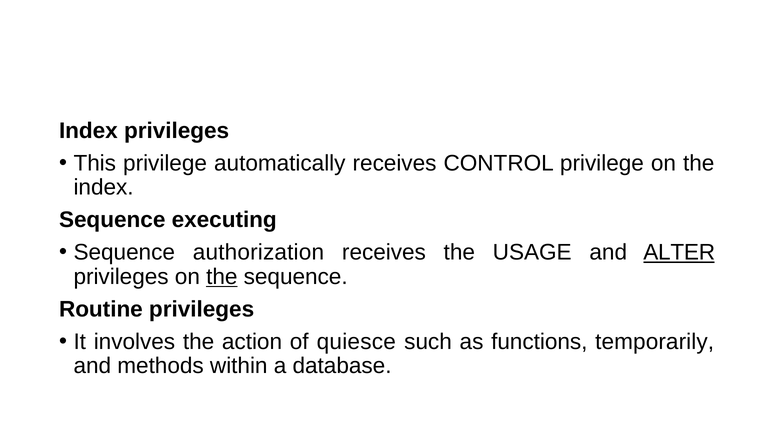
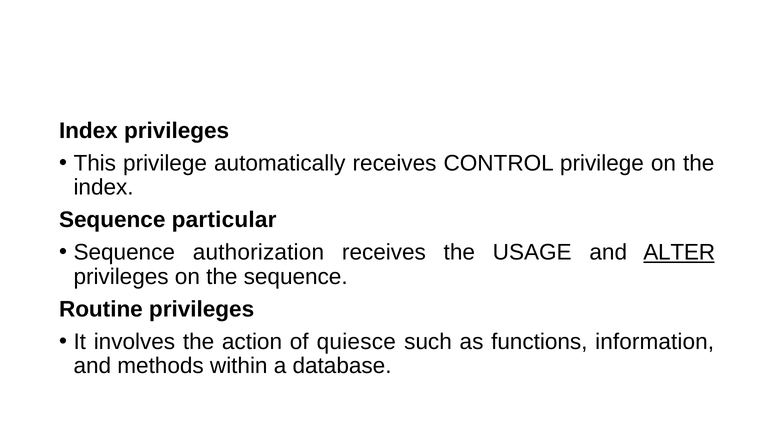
executing: executing -> particular (224, 220)
the underline: present -> none (222, 277)
temporarily: temporarily -> information (655, 342)
